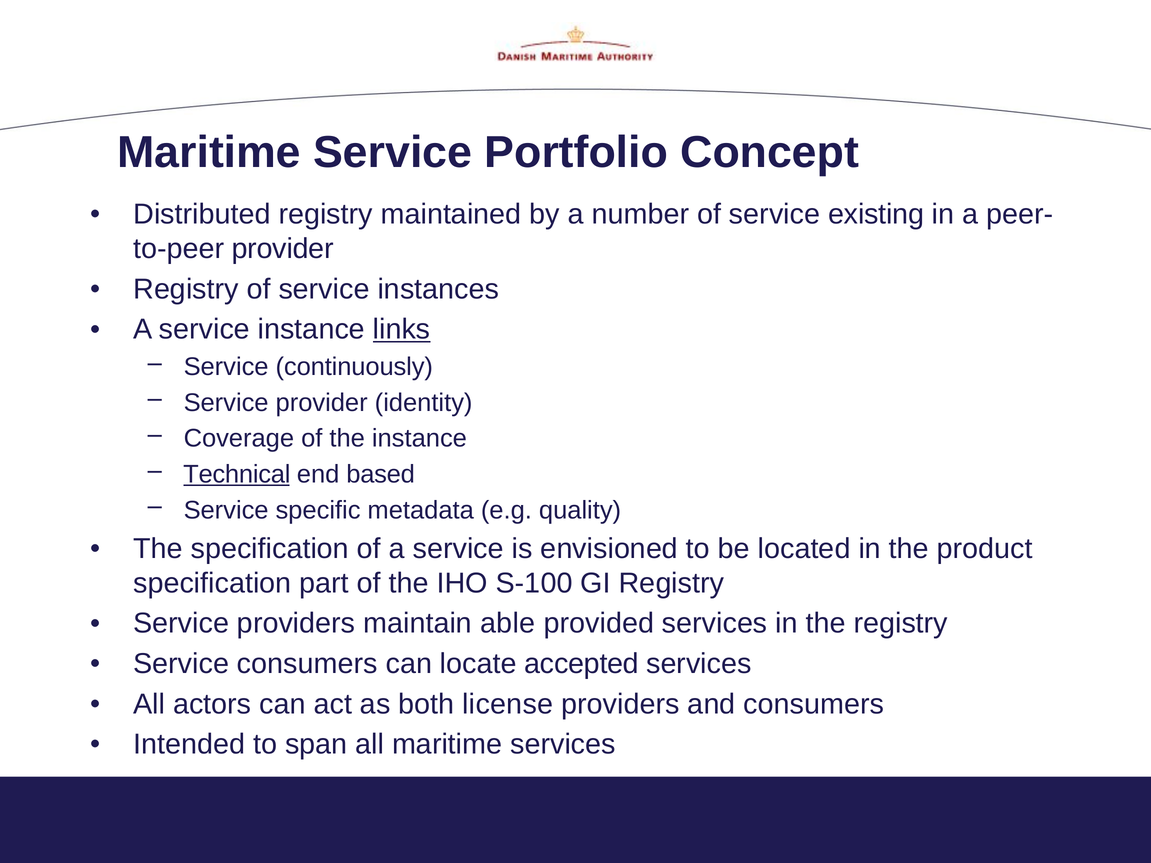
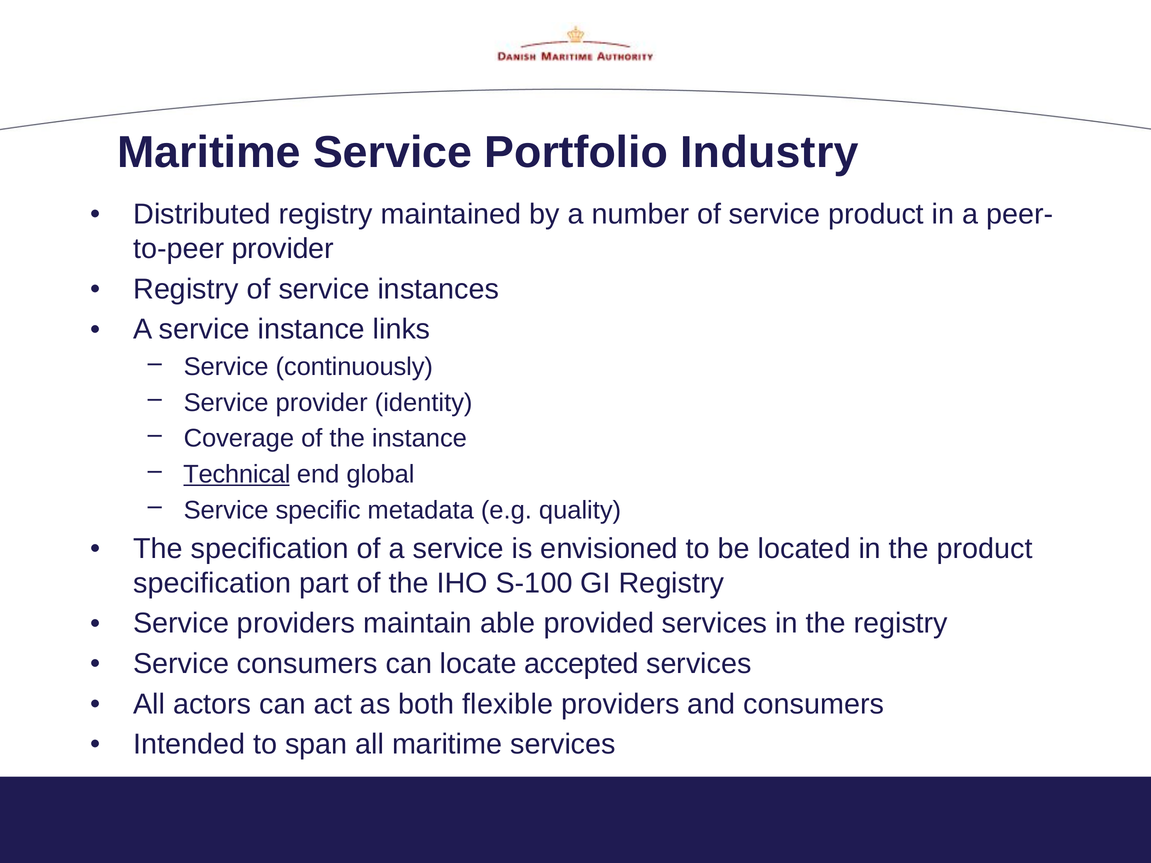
Concept: Concept -> Industry (769, 152)
service existing: existing -> product (876, 214)
links underline: present -> none (402, 330)
based: based -> global (381, 474)
license: license -> flexible (508, 704)
